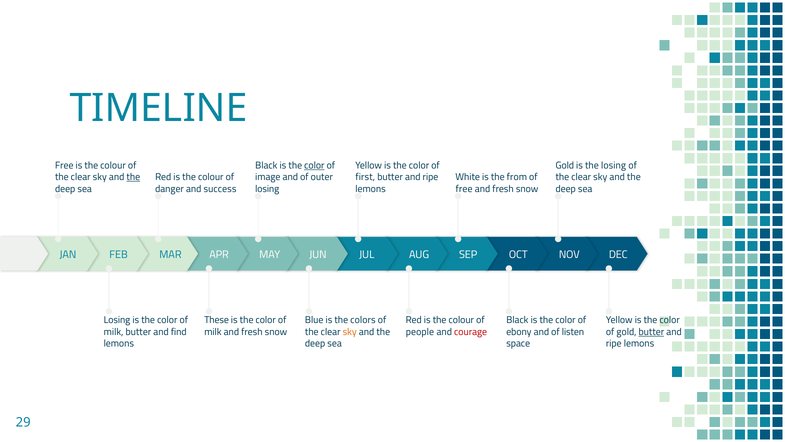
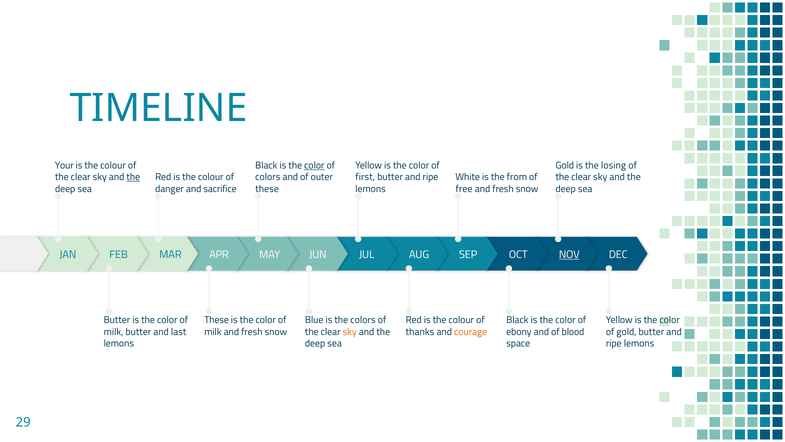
Free: Free -> Your (64, 165)
image: image -> colors (268, 177)
success: success -> sacrifice (220, 189)
losing: losing -> these (267, 189)
NOV underline: none -> present (569, 254)
Losing: Losing -> Butter (117, 320)
find: find -> last (179, 332)
people: people -> thanks (420, 332)
courage colour: red -> orange (471, 332)
listen: listen -> blood (573, 332)
butter underline: present -> none (651, 332)
